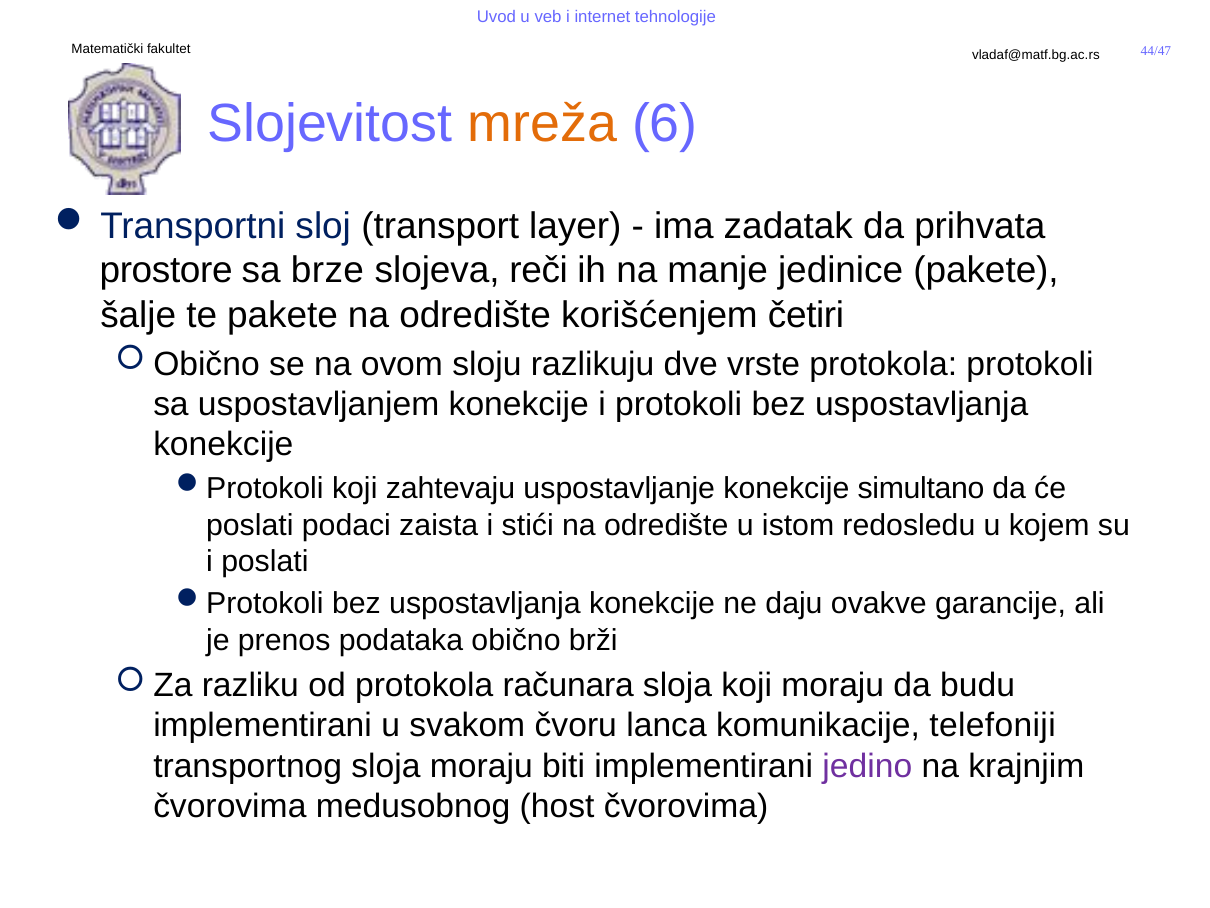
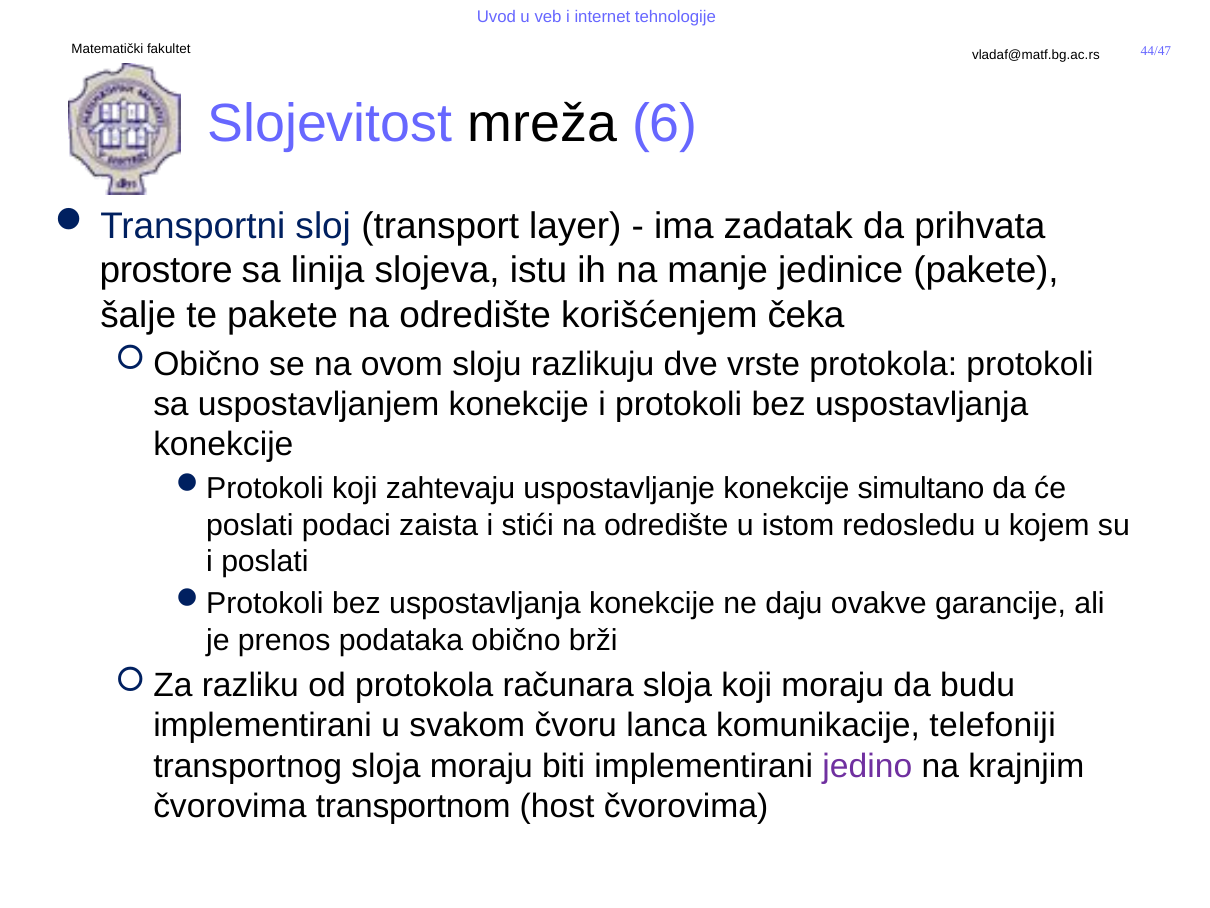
mreža colour: orange -> black (542, 123)
brze: brze -> linija (328, 271)
reči: reči -> istu (539, 271)
četiri: četiri -> čeka (806, 315)
medusobnog: medusobnog -> transportnom (413, 806)
